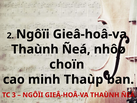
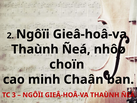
Thaùp: Thaùp -> Chaân (84, 79)
